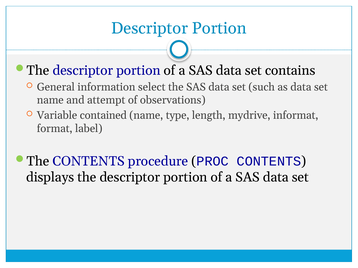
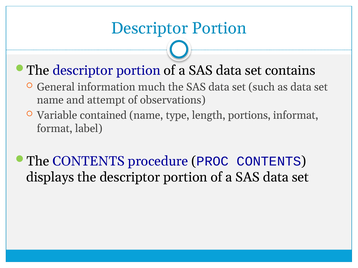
select: select -> much (152, 87)
mydrive: mydrive -> portions (249, 116)
